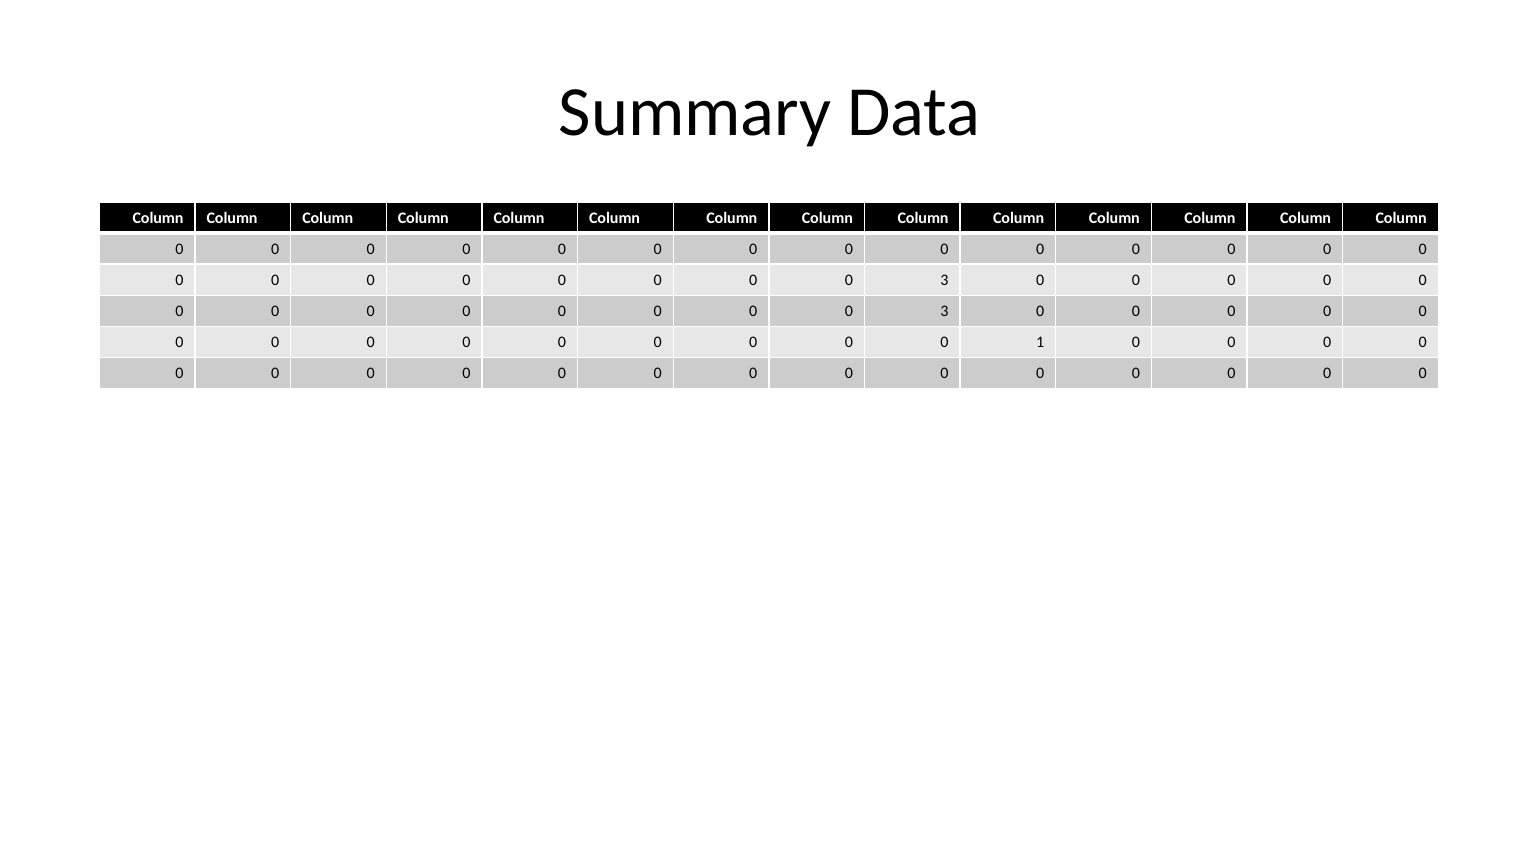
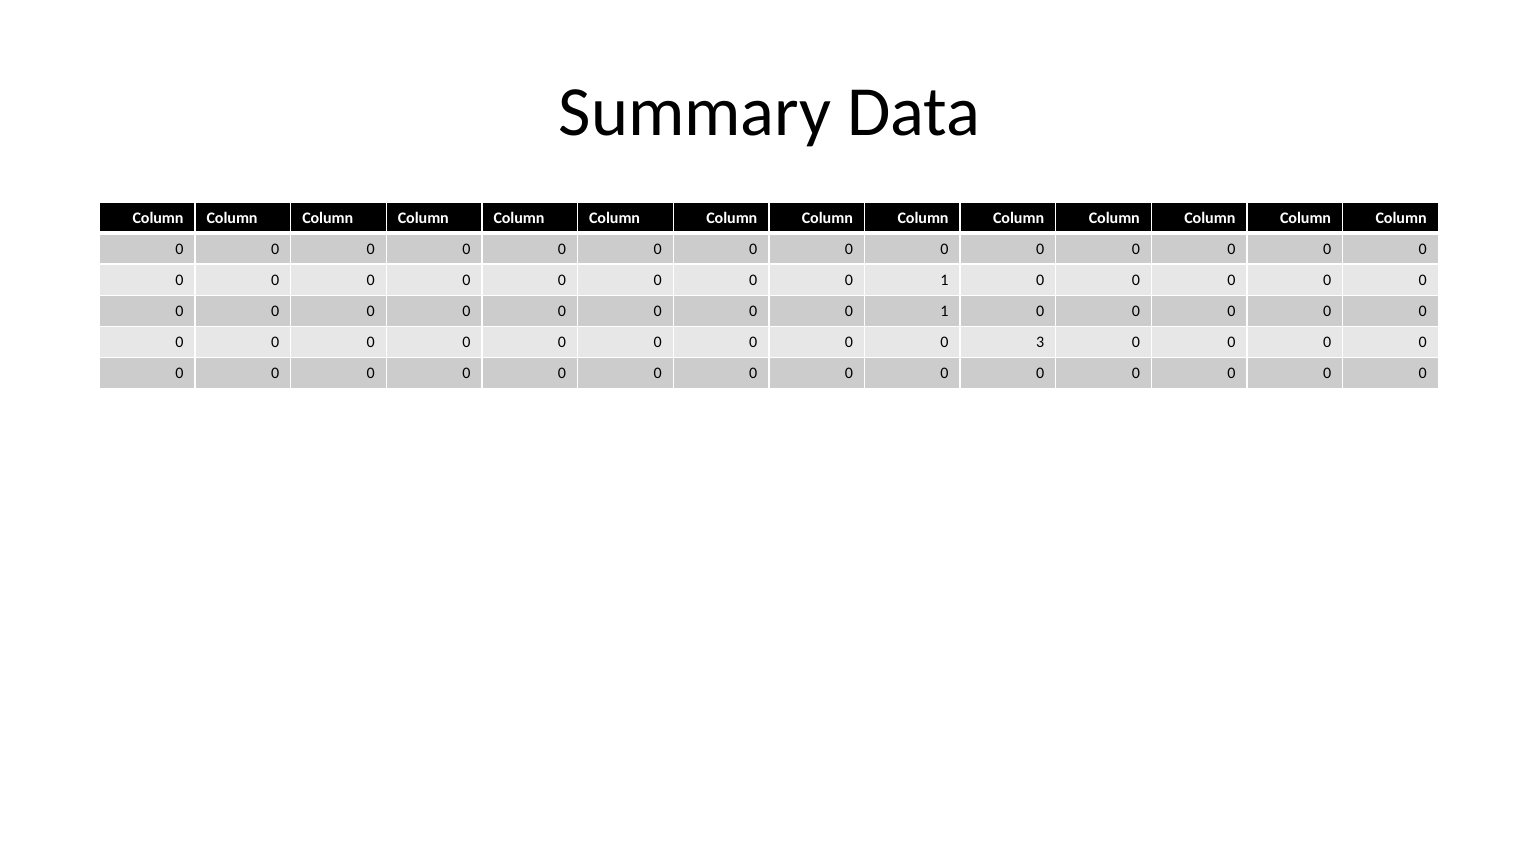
3: 3 -> 1 (945, 280)
3: 3 -> 1 (945, 311)
1: 1 -> 3 (1040, 342)
